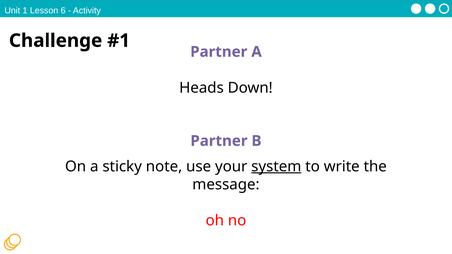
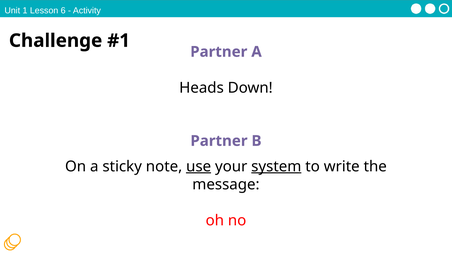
use underline: none -> present (199, 167)
